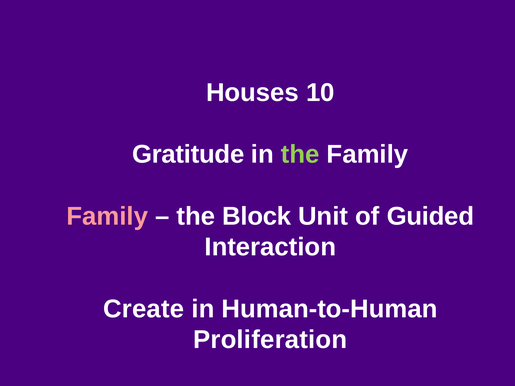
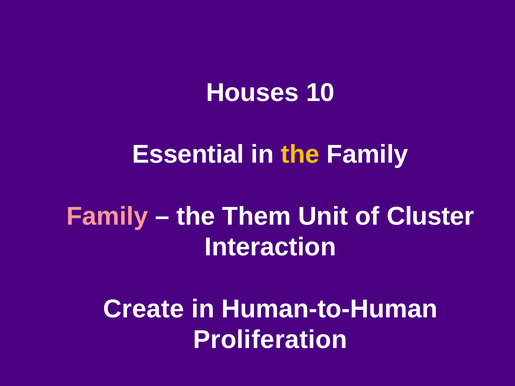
Gratitude: Gratitude -> Essential (188, 155)
the colour: light green -> yellow (300, 155)
Block: Block -> Them (257, 216)
Guided: Guided -> Cluster (430, 216)
